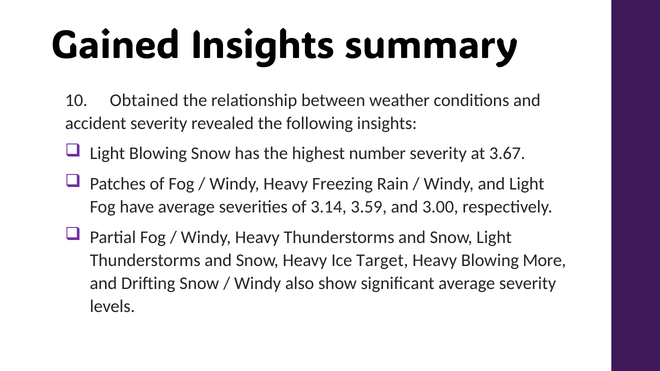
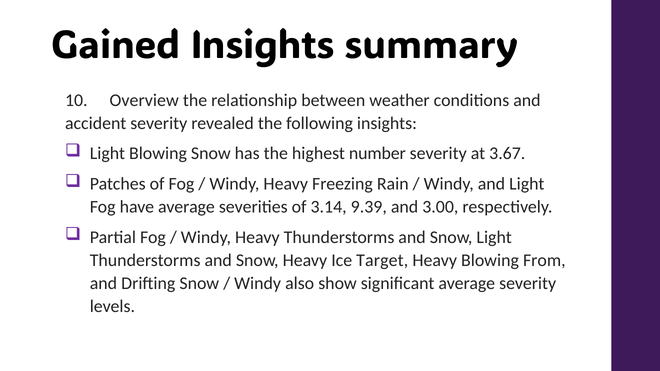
Obtained: Obtained -> Overview (144, 100)
3.59: 3.59 -> 9.39 (369, 207)
More: More -> From (544, 261)
